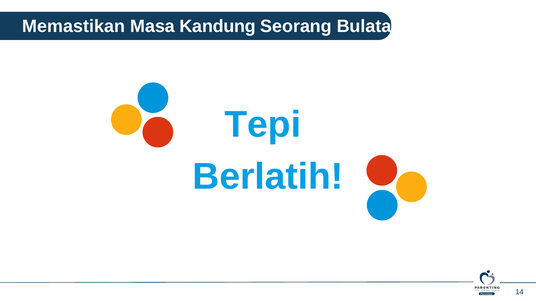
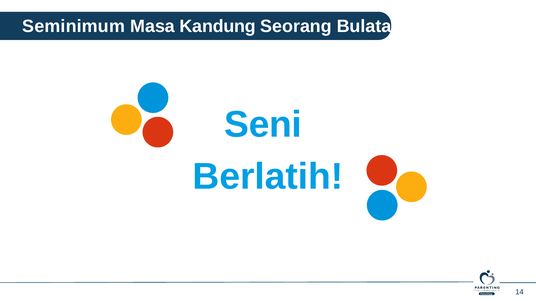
Memastikan: Memastikan -> Seminimum (74, 26)
Tepi: Tepi -> Seni (263, 125)
